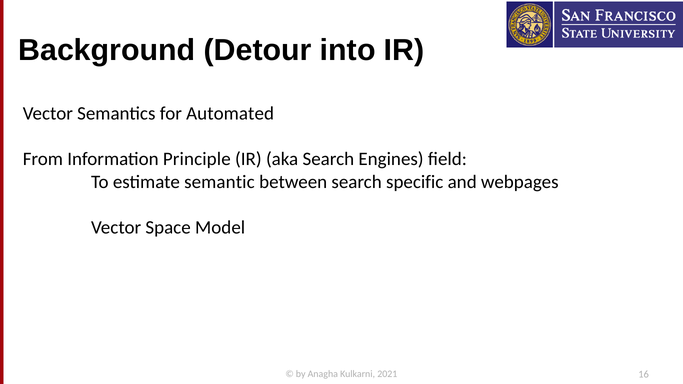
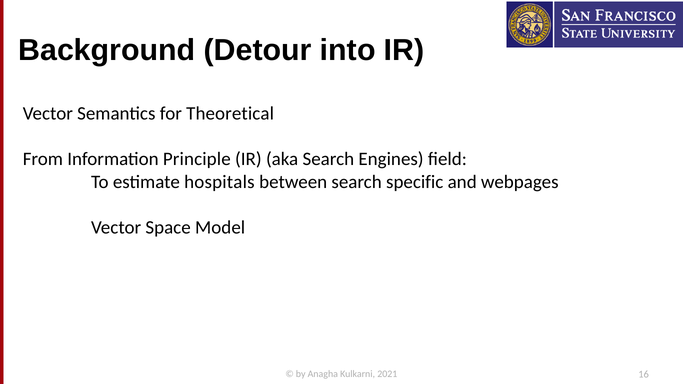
Automated: Automated -> Theoretical (230, 114)
semantic: semantic -> hospitals (219, 182)
